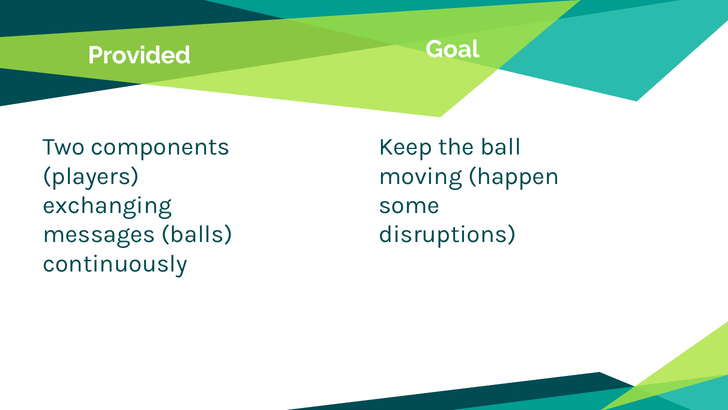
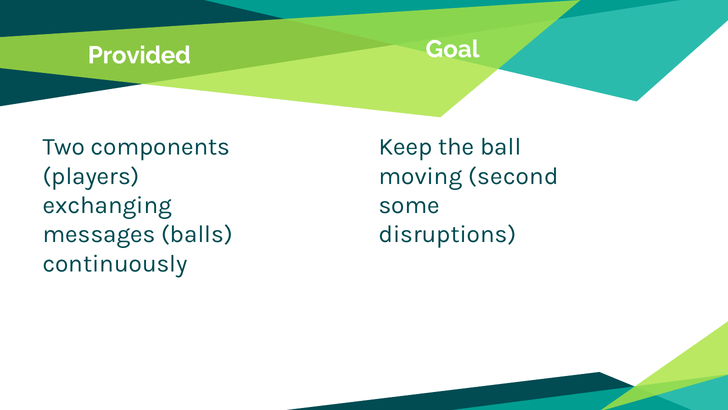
happen: happen -> second (513, 176)
